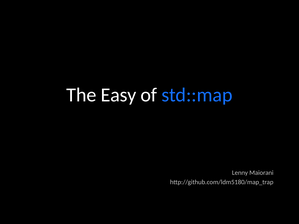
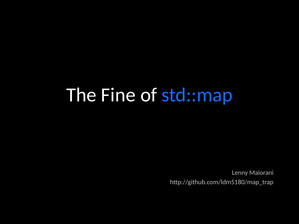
Easy: Easy -> Fine (118, 95)
